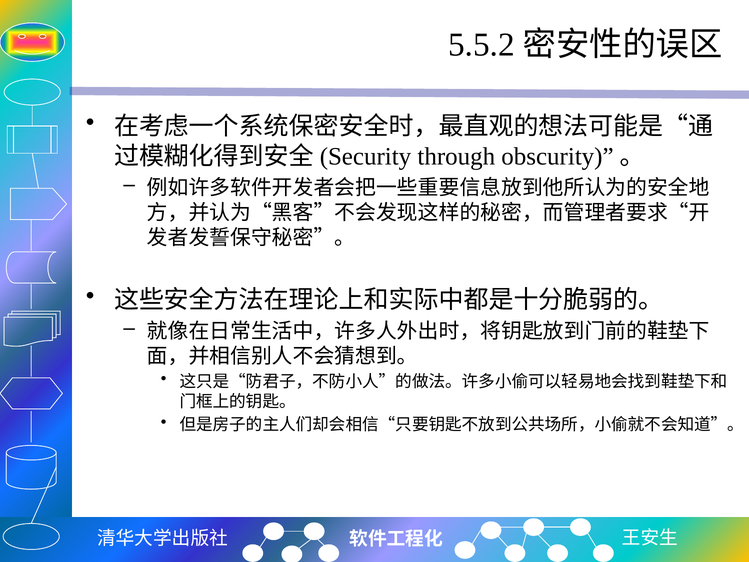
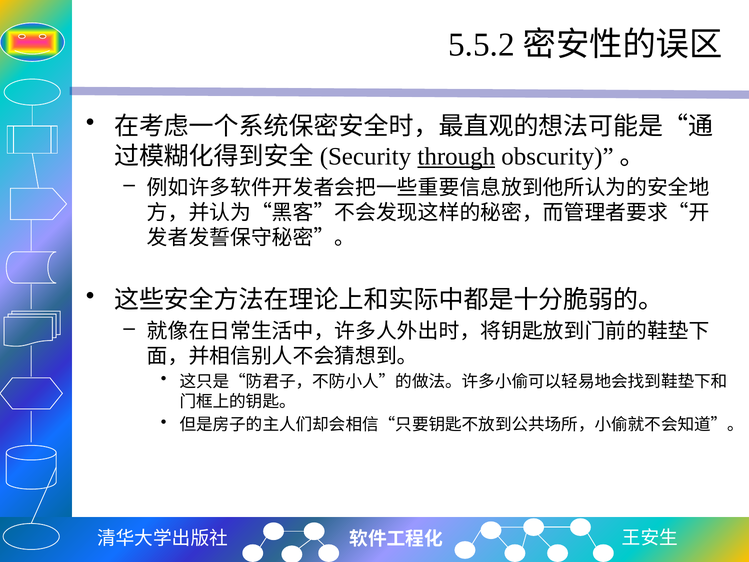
through underline: none -> present (456, 157)
